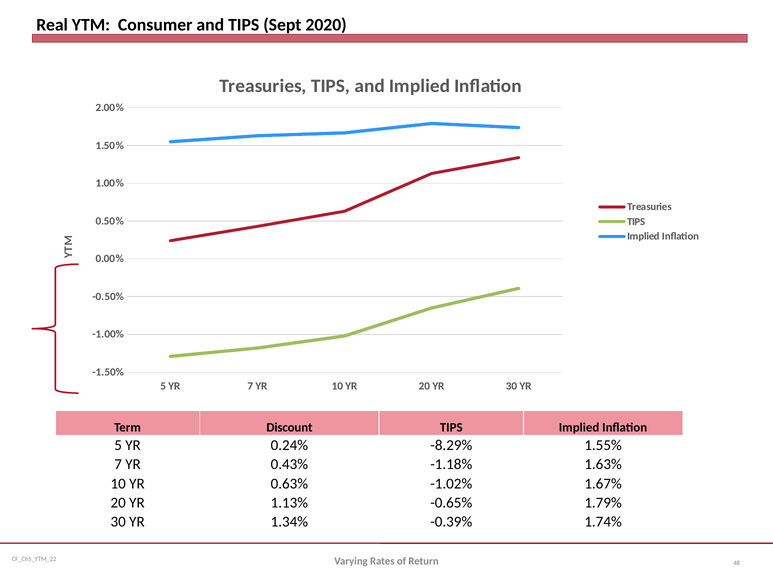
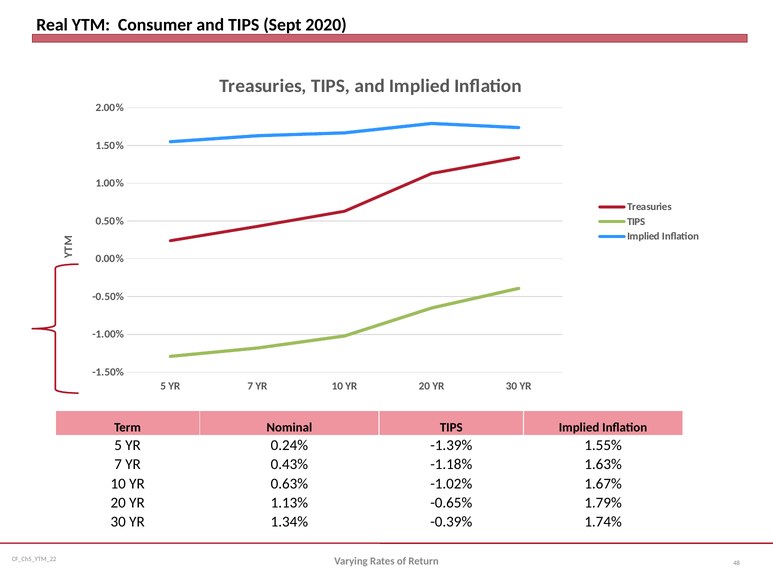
Discount: Discount -> Nominal (289, 427)
-8.29%: -8.29% -> -1.39% (451, 445)
